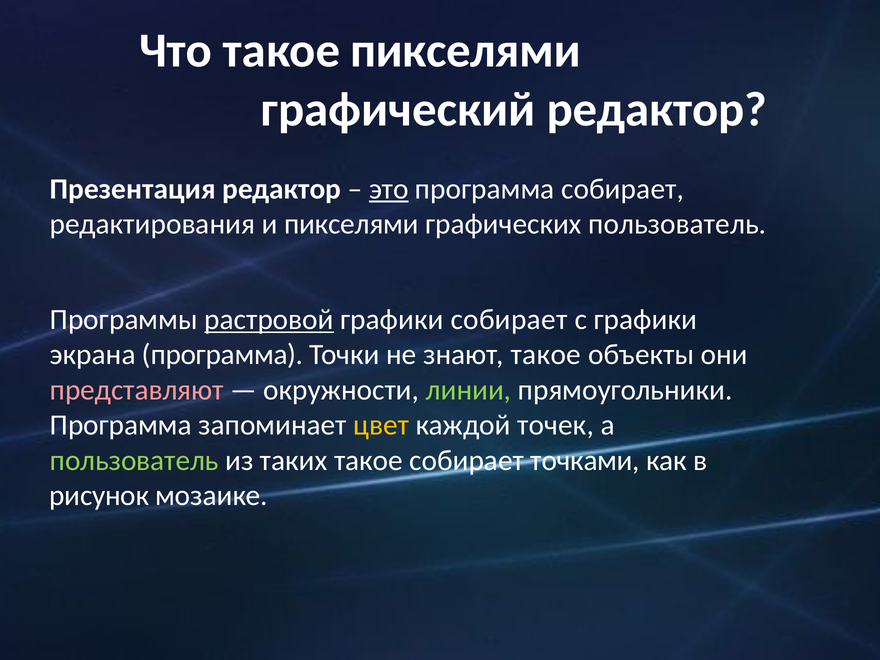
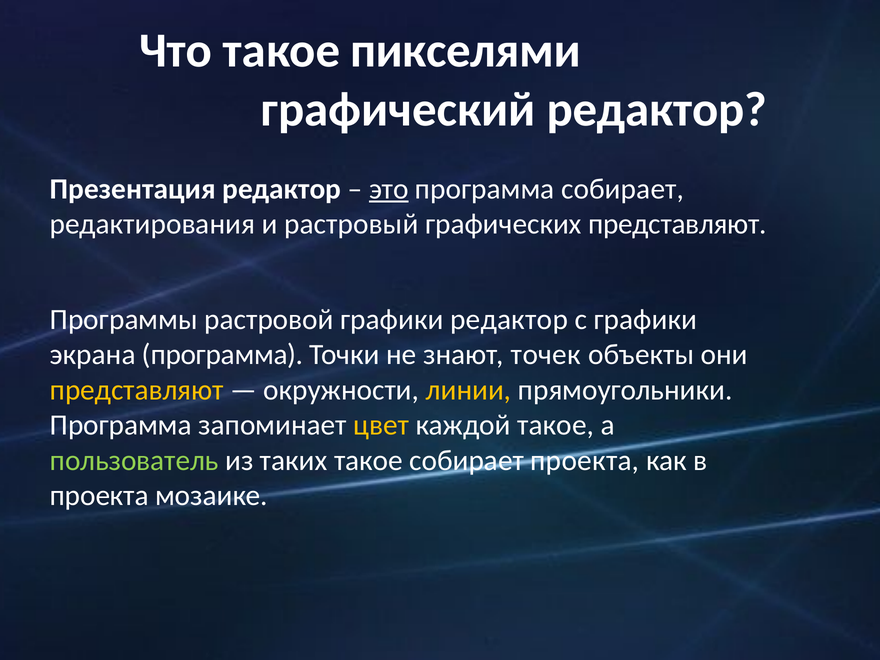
и пикселями: пикселями -> растровый (351, 224)
графических пользователь: пользователь -> представляют (677, 224)
растровой underline: present -> none (269, 320)
графики собирает: собирает -> редактор (509, 320)
знают такое: такое -> точек (546, 355)
представляют colour: pink -> yellow (137, 390)
линии colour: light green -> yellow (468, 390)
каждой точек: точек -> такое (556, 425)
собирает точками: точками -> проекта (585, 460)
рисунок: рисунок -> проекта (99, 496)
